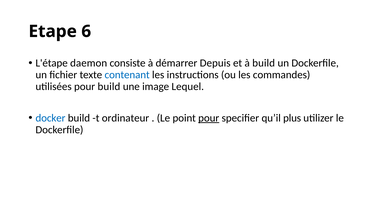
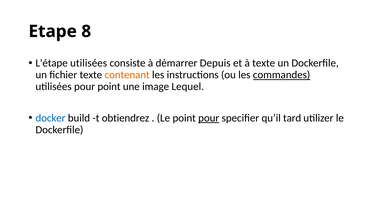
6: 6 -> 8 (86, 31)
L'étape daemon: daemon -> utilisées (89, 63)
à build: build -> texte (264, 63)
contenant colour: blue -> orange (127, 75)
commandes underline: none -> present (282, 75)
pour build: build -> point (109, 87)
ordinateur: ordinateur -> obtiendrez (126, 118)
plus: plus -> tard (292, 118)
